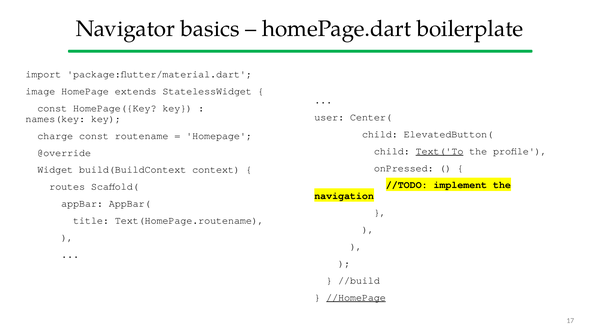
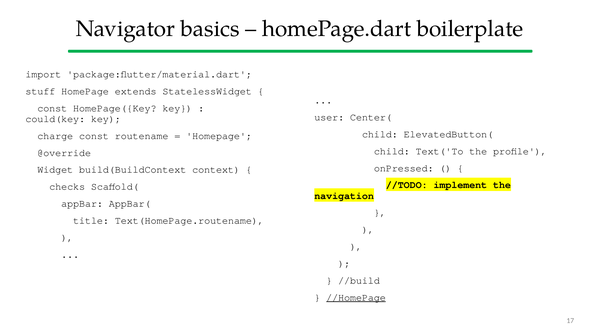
image: image -> stuff (40, 91)
names(key: names(key -> could(key (55, 119)
Text('To underline: present -> none (440, 151)
routes: routes -> checks (67, 187)
